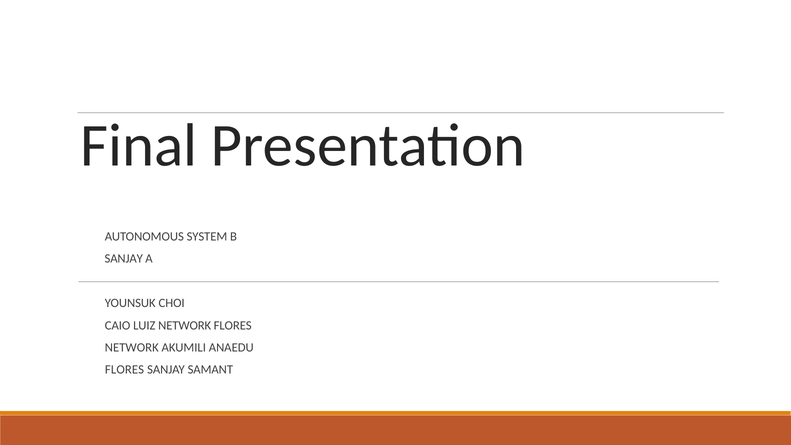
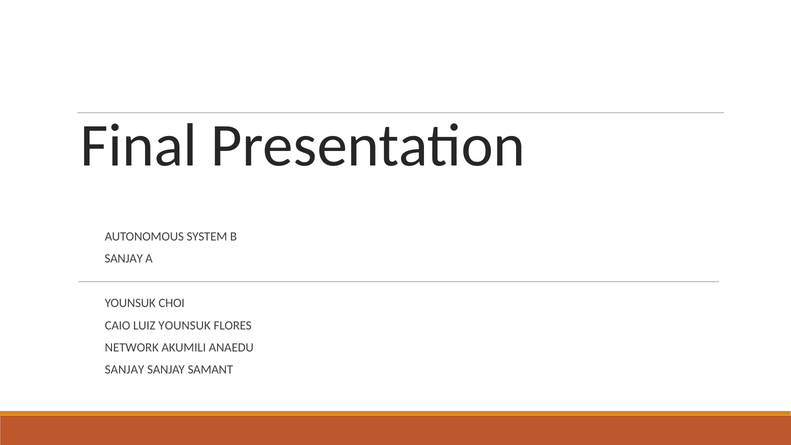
LUIZ NETWORK: NETWORK -> YOUNSUK (185, 325)
FLORES: FLORES -> SANJAY (125, 370)
